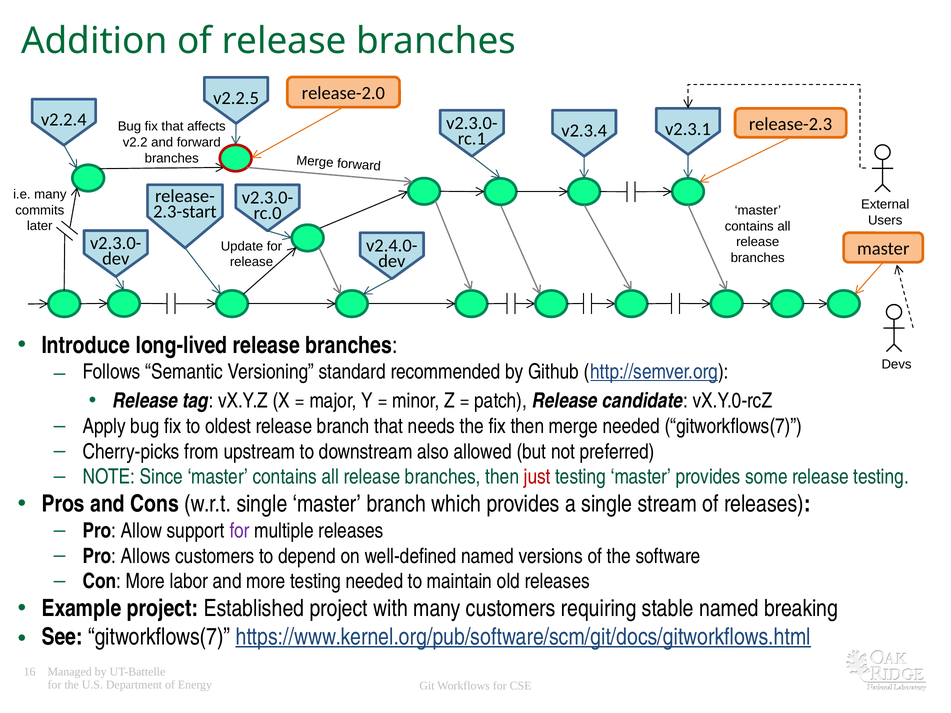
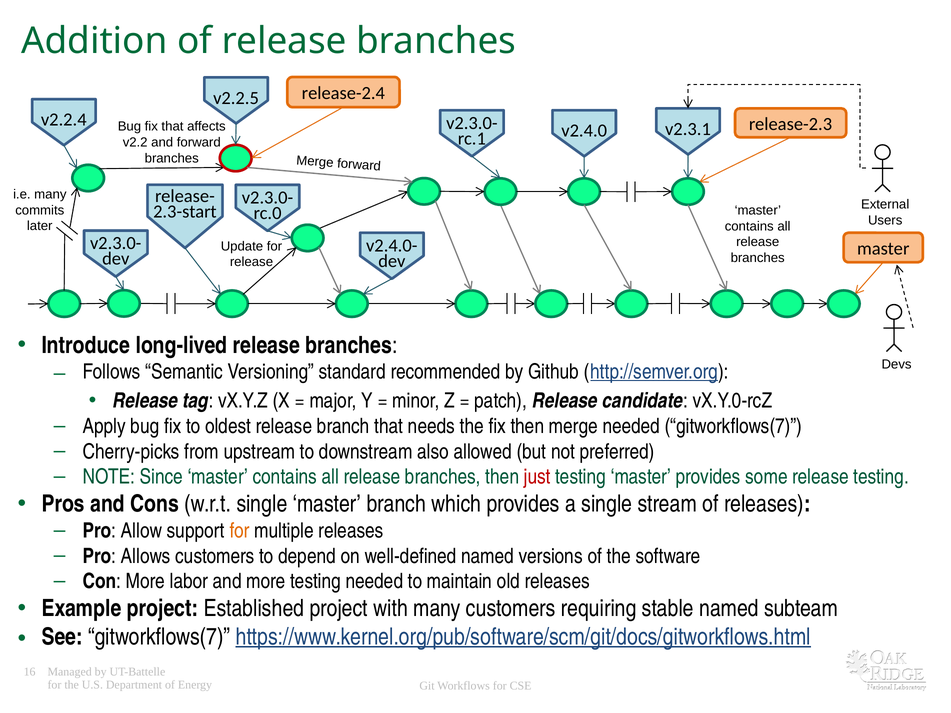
release-2.0: release-2.0 -> release-2.4 (343, 93)
v2.3.4: v2.3.4 -> v2.4.0 (584, 131)
for colour: purple -> orange (240, 531)
breaking: breaking -> subteam (801, 609)
